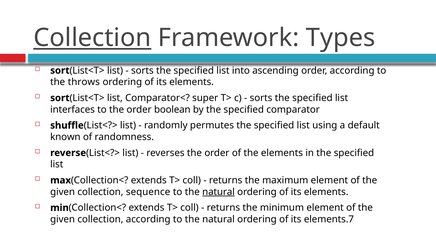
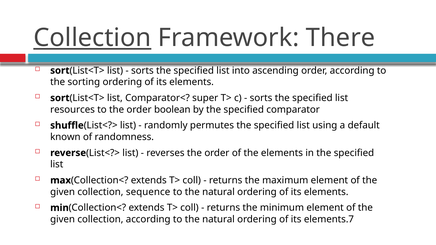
Types: Types -> There (341, 38)
throws: throws -> sorting (84, 82)
interfaces: interfaces -> resources (73, 110)
natural underline: present -> none (219, 192)
